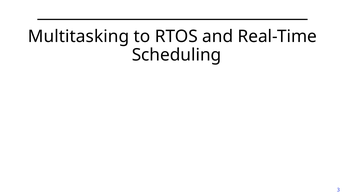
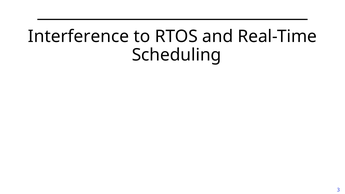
Multitasking: Multitasking -> Interference (79, 36)
